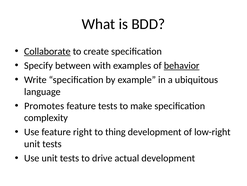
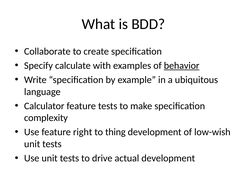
Collaborate underline: present -> none (47, 51)
between: between -> calculate (73, 65)
Promotes: Promotes -> Calculator (44, 105)
low-right: low-right -> low-wish (212, 132)
